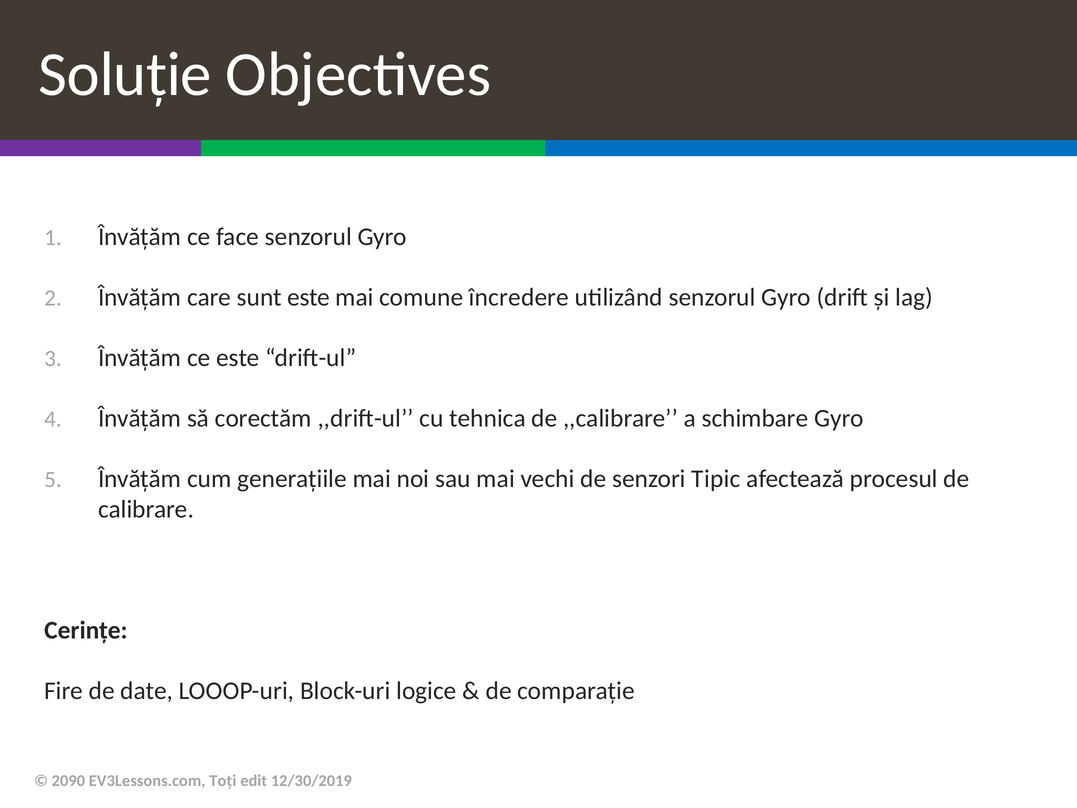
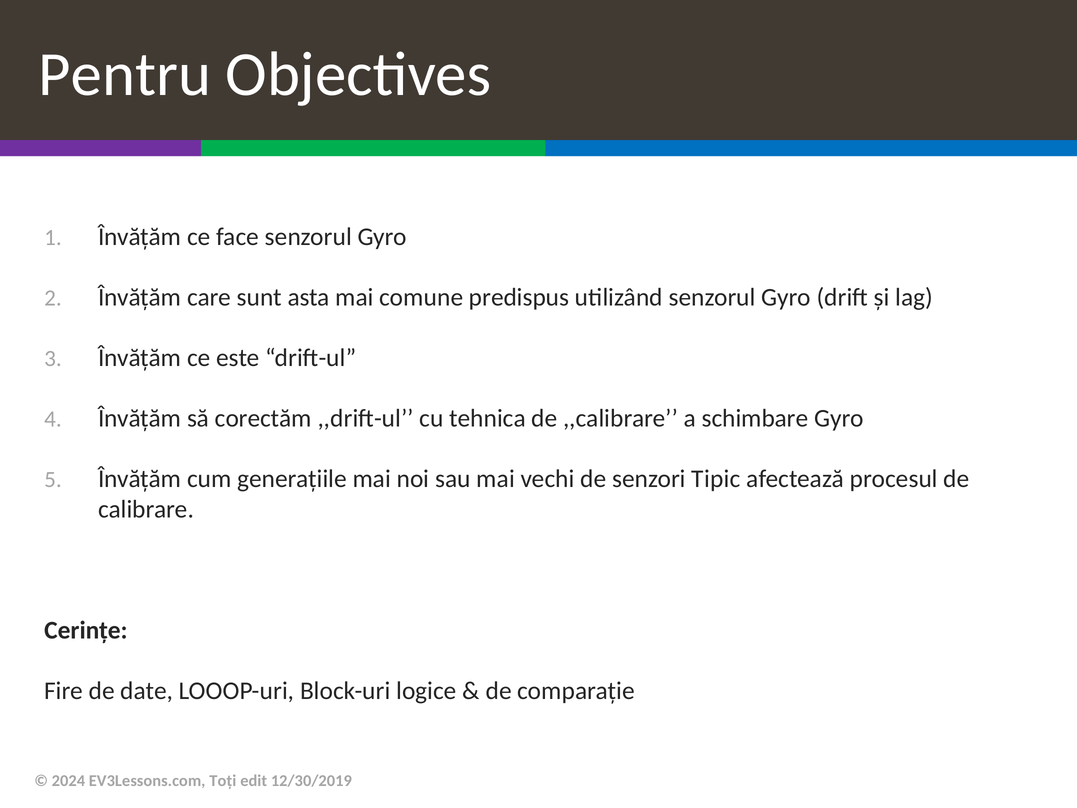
Soluție: Soluție -> Pentru (125, 74)
sunt este: este -> asta (309, 297)
încredere: încredere -> predispus (519, 297)
2090: 2090 -> 2024 (68, 781)
